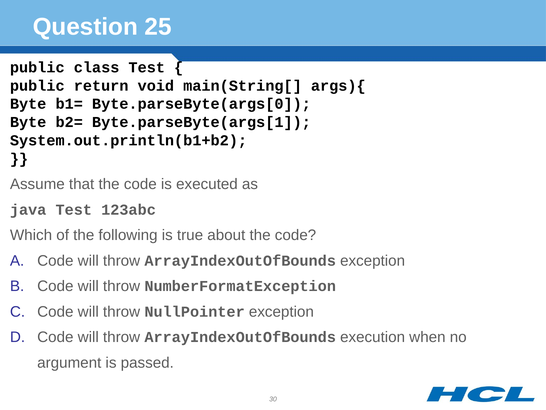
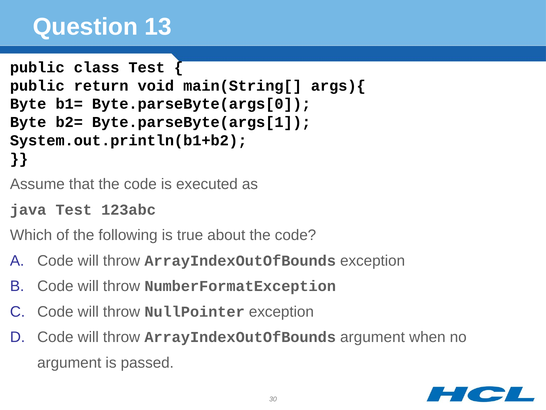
25: 25 -> 13 (158, 27)
ArrayIndexOutOfBounds execution: execution -> argument (373, 337)
